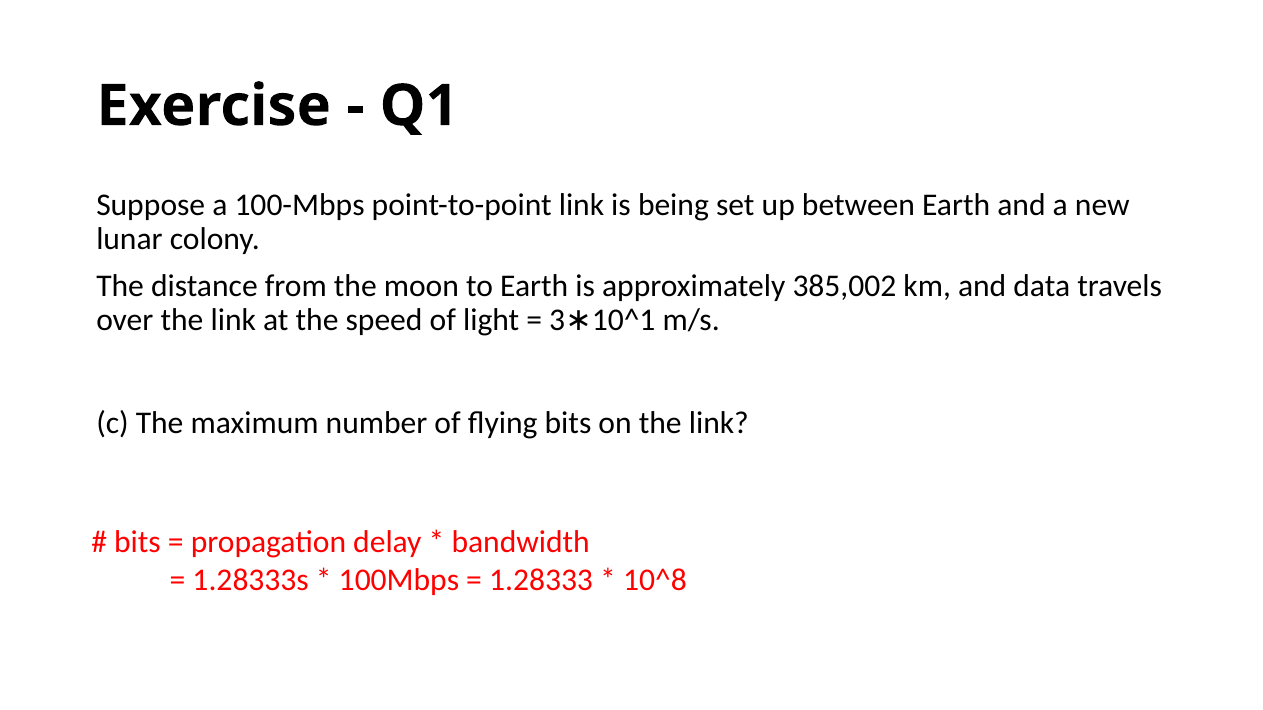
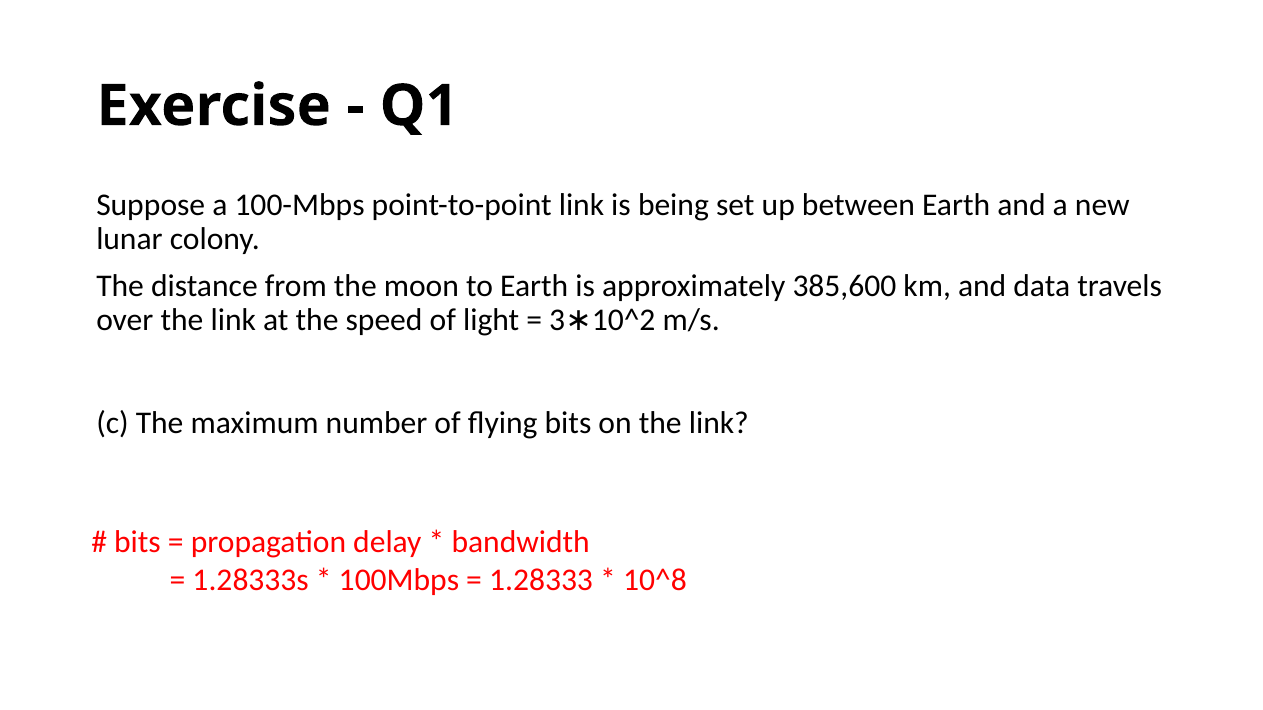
385,002: 385,002 -> 385,600 (844, 286)
10^1: 10^1 -> 10^2 (624, 321)
